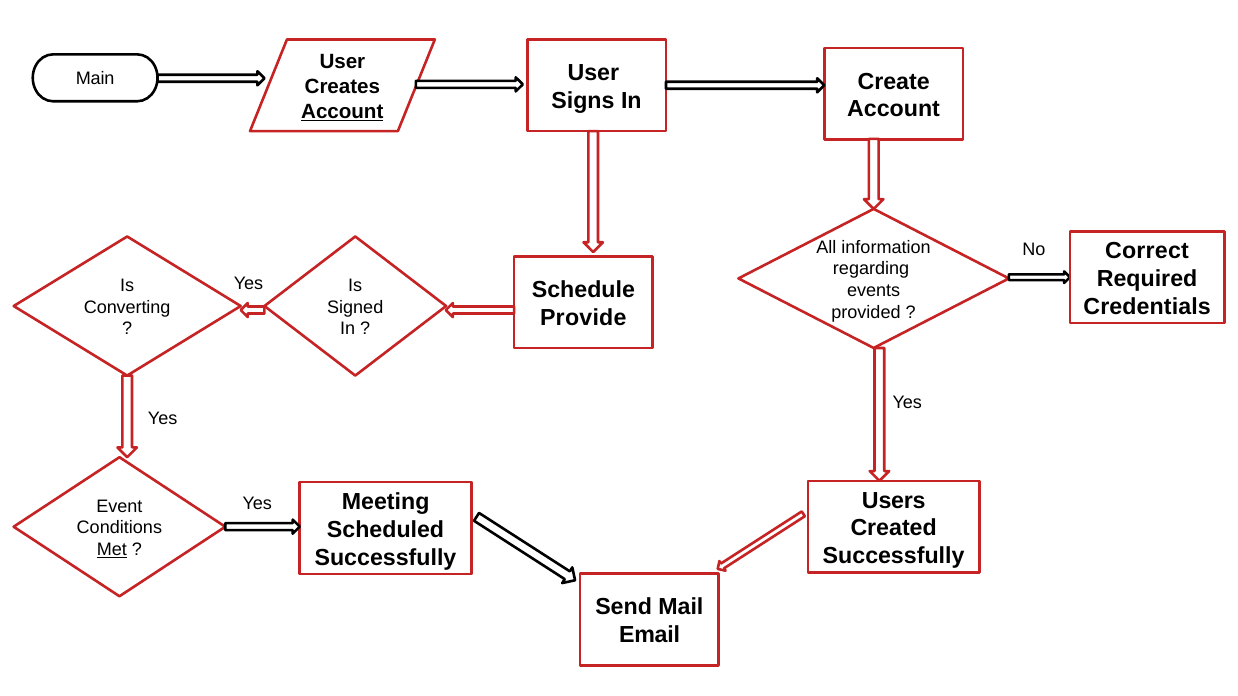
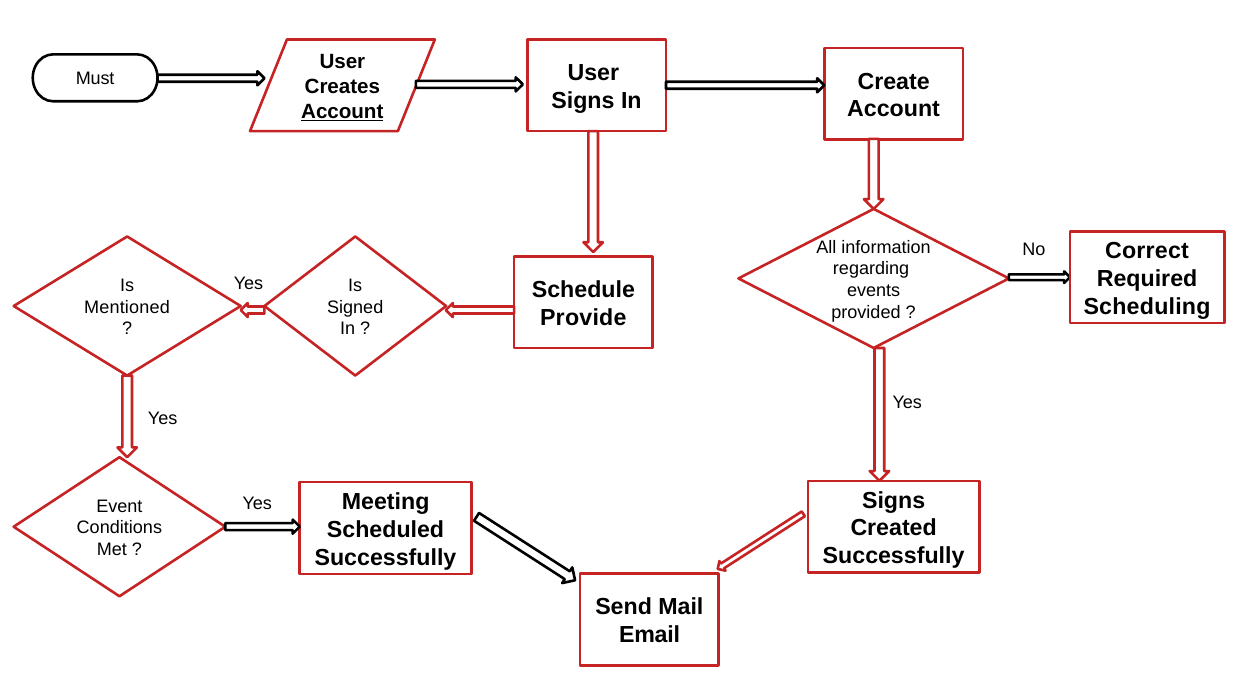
Main: Main -> Must (95, 79)
Credentials: Credentials -> Scheduling (1147, 307)
Converting: Converting -> Mentioned (127, 307)
Users: Users -> Signs (894, 501)
Met underline: present -> none (112, 550)
